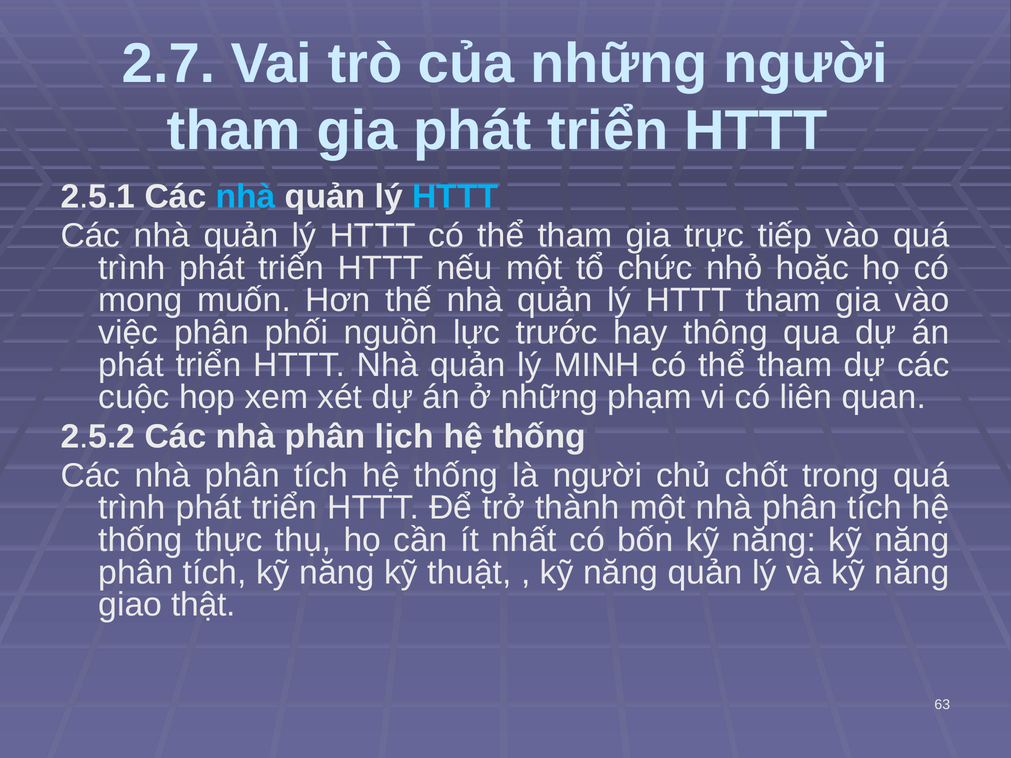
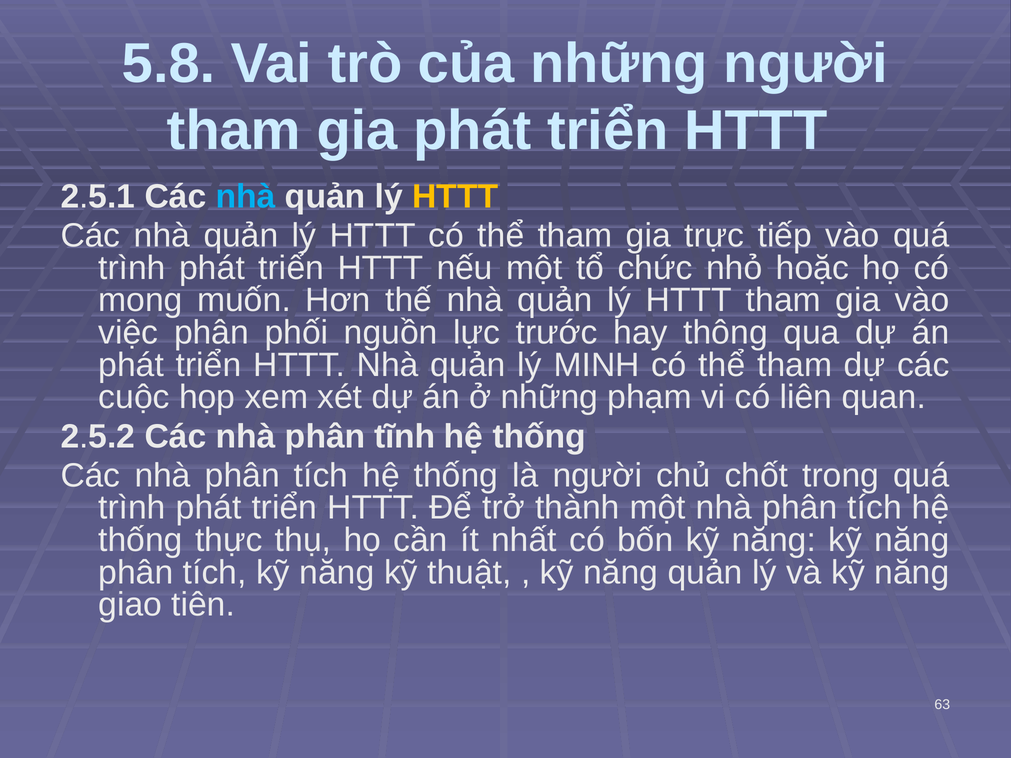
2.7: 2.7 -> 5.8 (169, 64)
HTTT colour: light blue -> yellow (455, 197)
lịch: lịch -> tĩnh (405, 437)
thật: thật -> tiên (203, 605)
